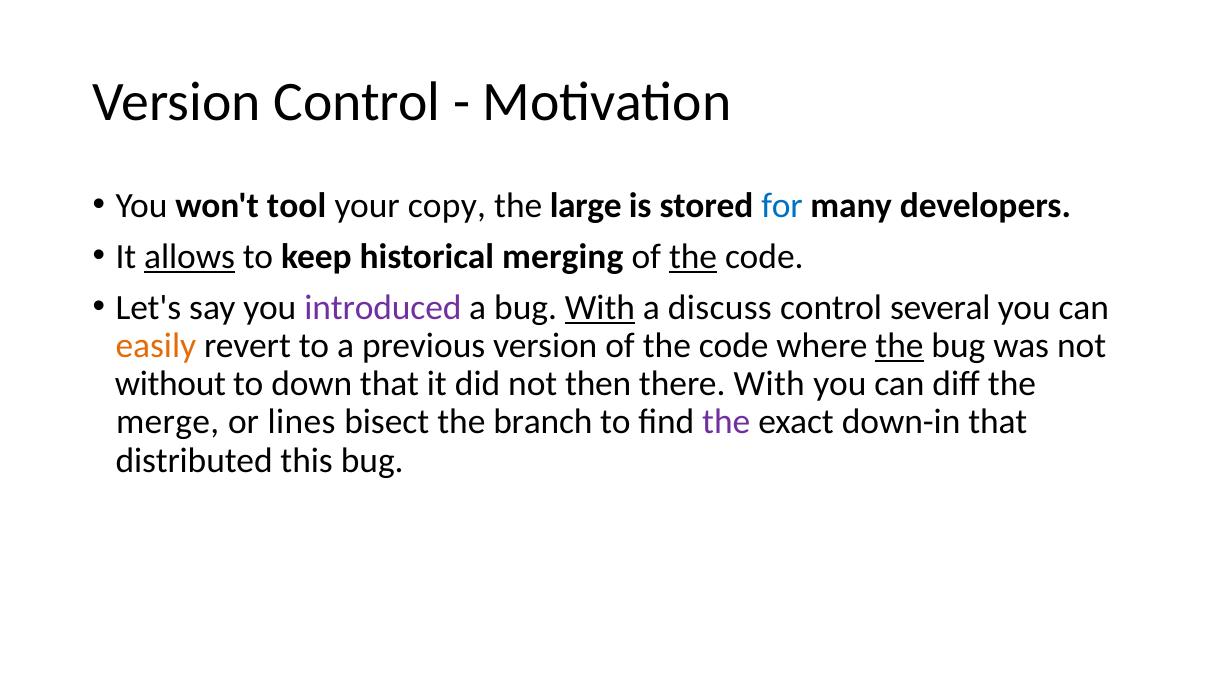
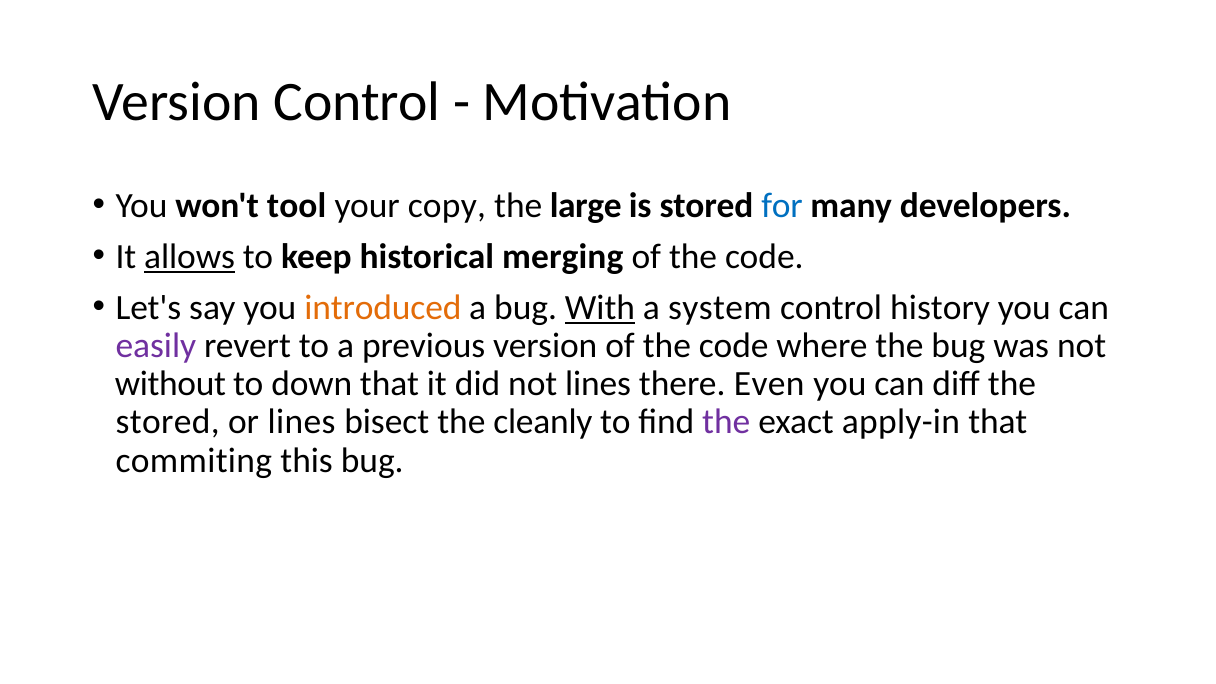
the underline: present -> none (693, 256)
introduced colour: purple -> orange (383, 307)
discuss: discuss -> system (720, 307)
several: several -> history (940, 307)
easily colour: orange -> purple (156, 346)
the underline: present -> none (899, 346)
not then: then -> lines (598, 384)
there With: With -> Even (769, 384)
merge: merge -> stored (168, 422)
branch: branch -> cleanly (543, 422)
down-in: down-in -> apply-in (901, 422)
distributed: distributed -> commiting (194, 460)
